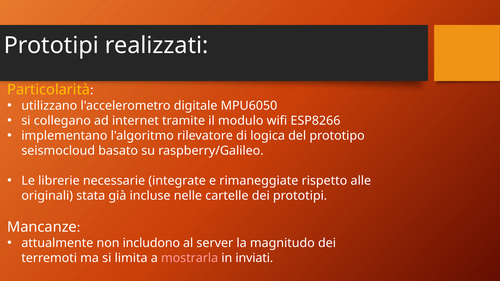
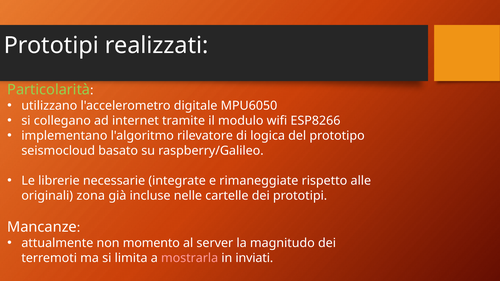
Particolarità colour: yellow -> light green (49, 90)
stata: stata -> zona (91, 196)
includono: includono -> momento (151, 243)
